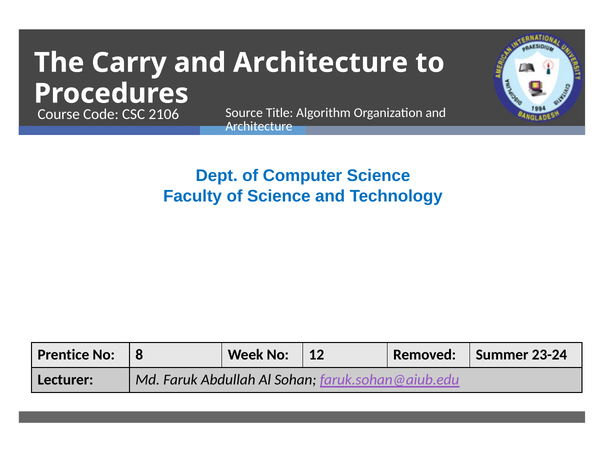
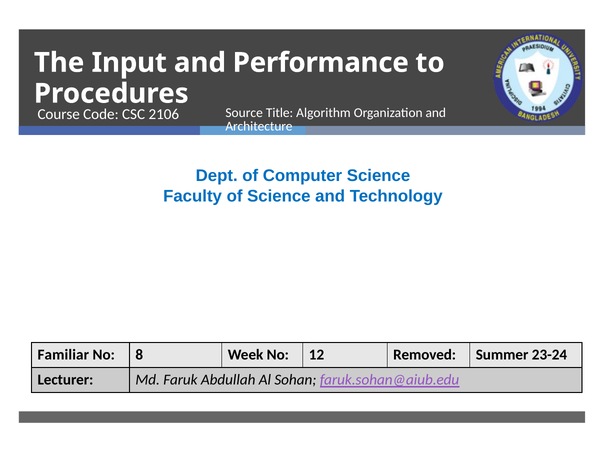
Carry: Carry -> Input (129, 63)
Architecture: Architecture -> Performance (321, 63)
Prentice: Prentice -> Familiar (63, 355)
